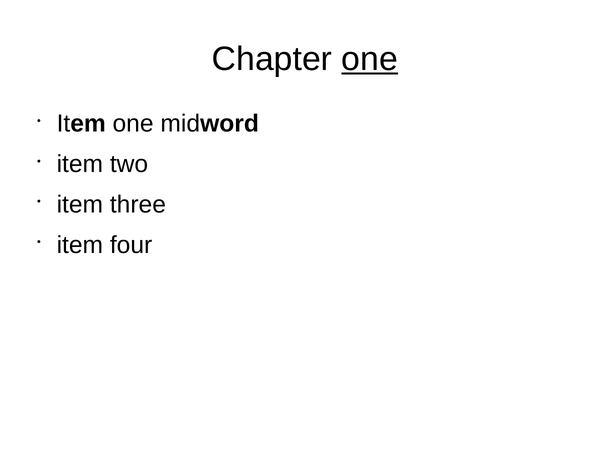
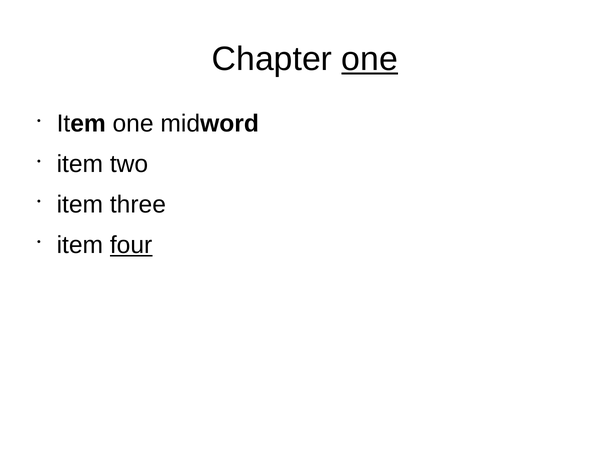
four underline: none -> present (131, 245)
